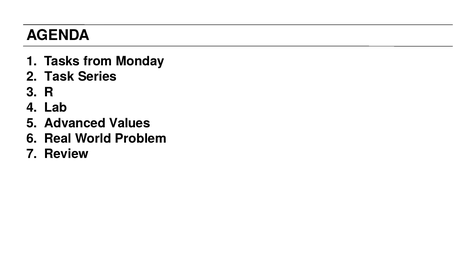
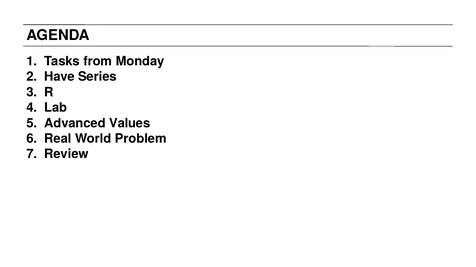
Task: Task -> Have (59, 77)
